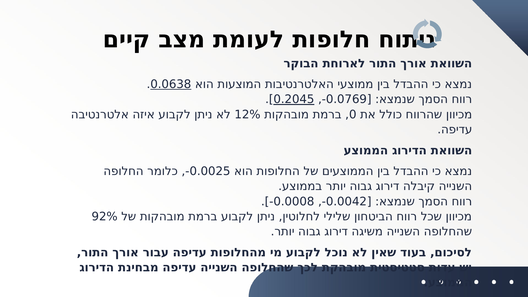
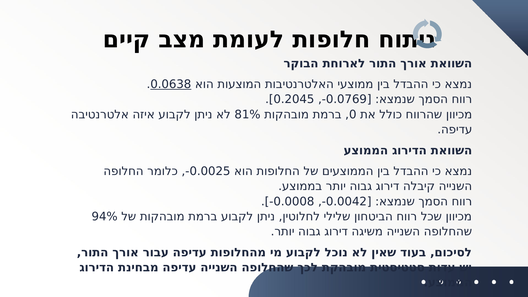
0.2045 underline: present -> none (294, 99)
12%: 12% -> 81% (247, 115)
92%: 92% -> 94% (105, 217)
